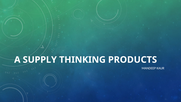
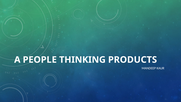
SUPPLY: SUPPLY -> PEOPLE (40, 60)
